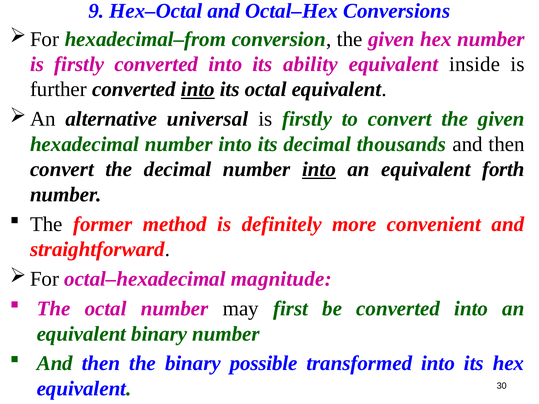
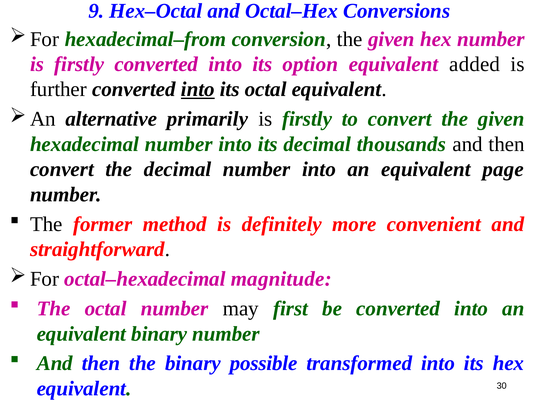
ability: ability -> option (310, 64)
inside: inside -> added (475, 64)
universal: universal -> primarily (208, 119)
into underline: present -> none (319, 169)
forth: forth -> page (503, 169)
